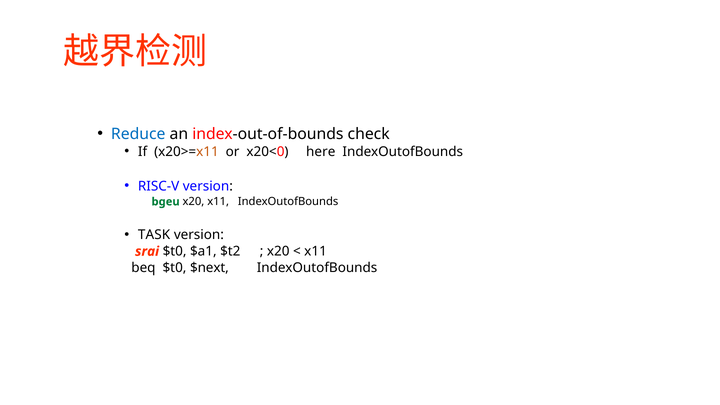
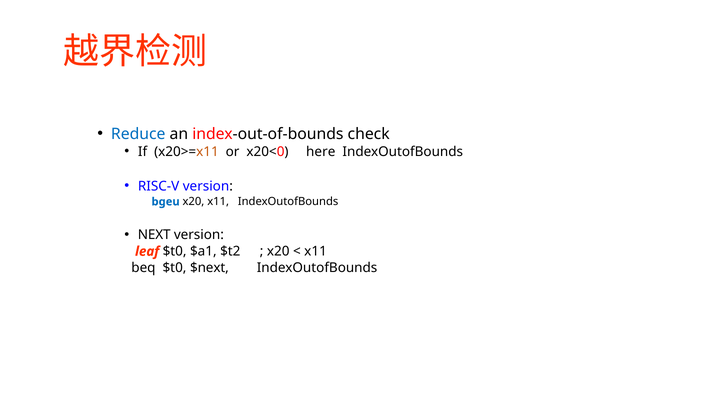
bgeu colour: green -> blue (166, 202)
TASK: TASK -> NEXT (154, 235)
srai: srai -> leaf (147, 251)
